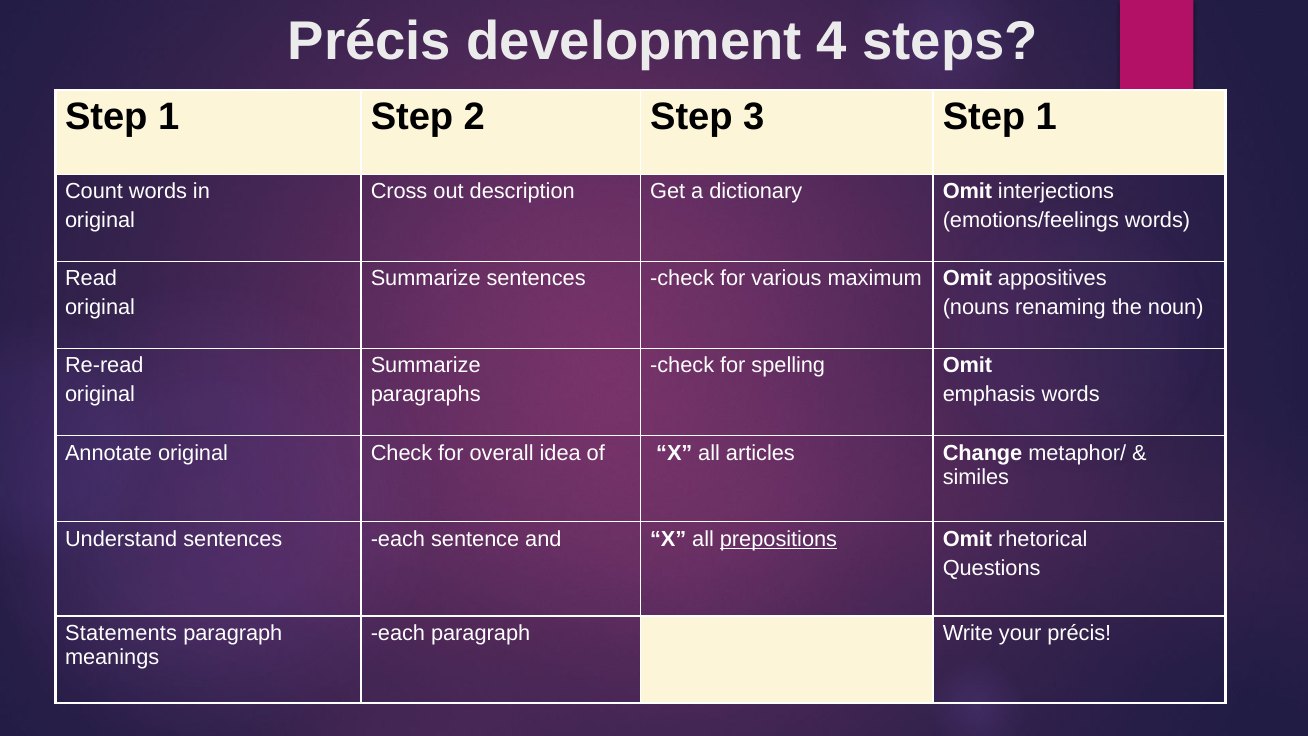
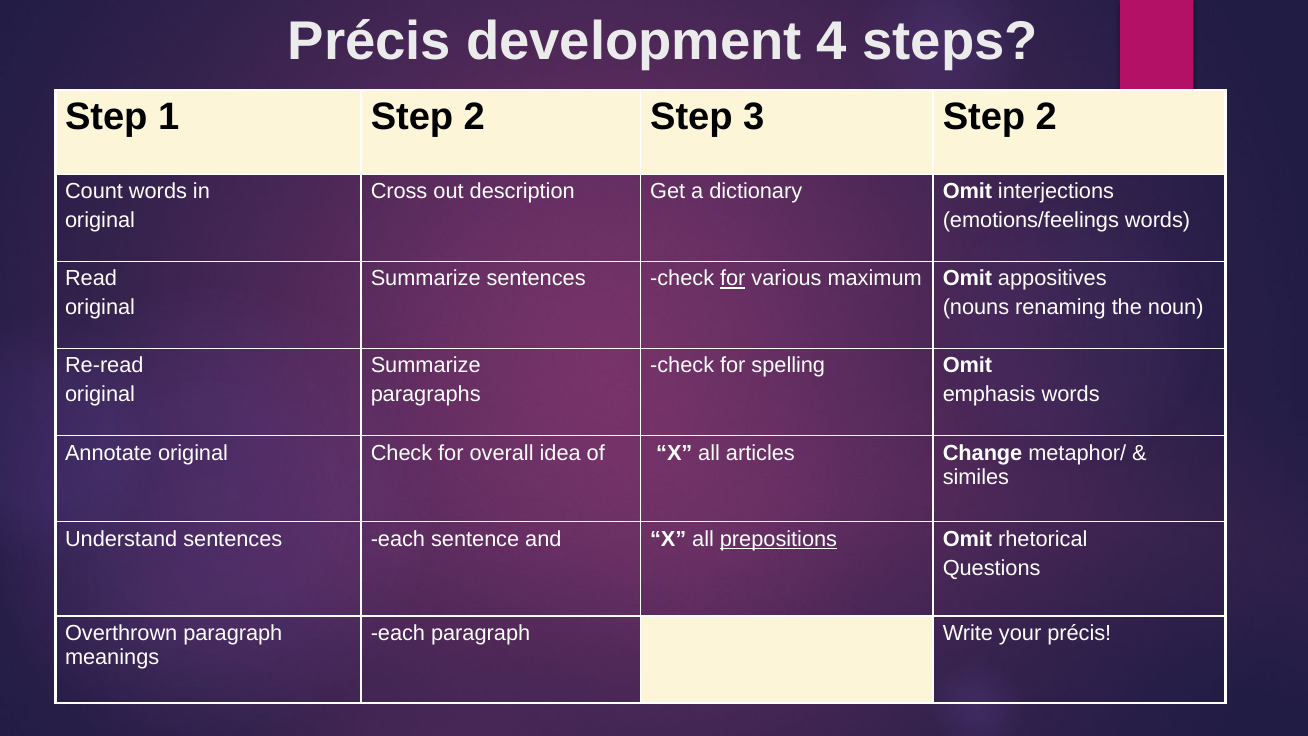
3 Step 1: 1 -> 2 (1046, 117)
for underline: none -> present (733, 279)
Statements: Statements -> Overthrown (121, 633)
